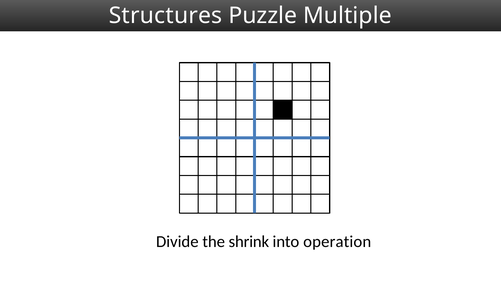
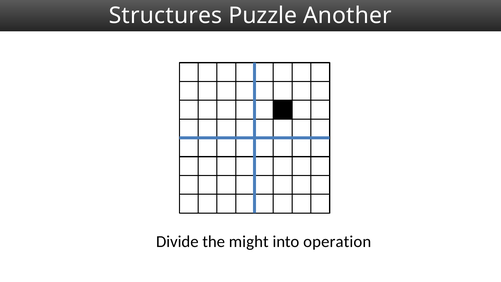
Multiple: Multiple -> Another (347, 16)
shrink: shrink -> might (249, 242)
